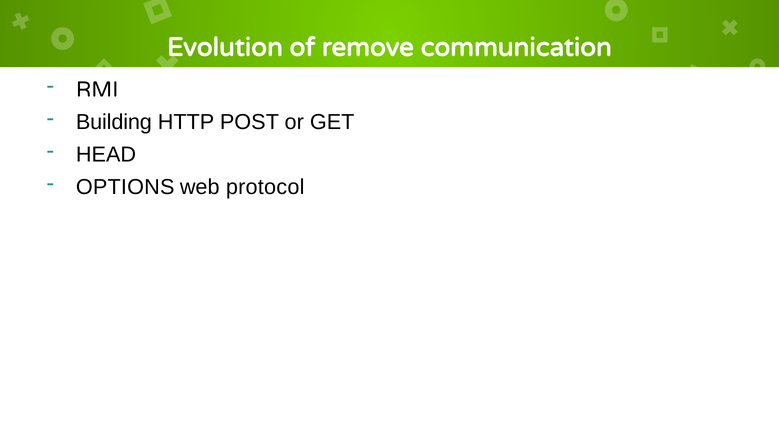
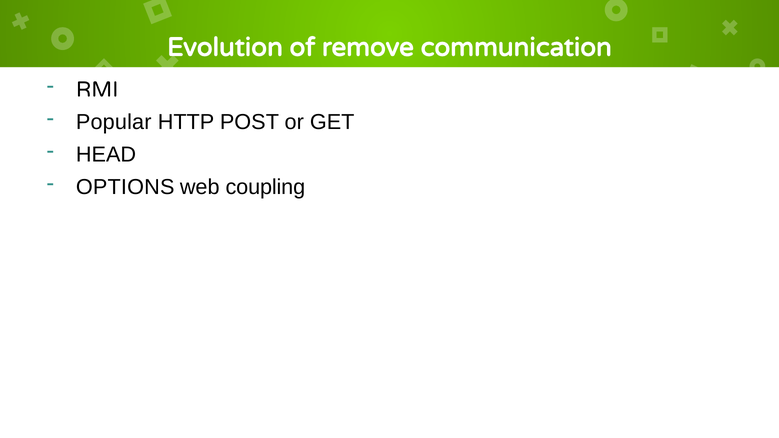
Building: Building -> Popular (114, 122)
protocol: protocol -> coupling (265, 187)
